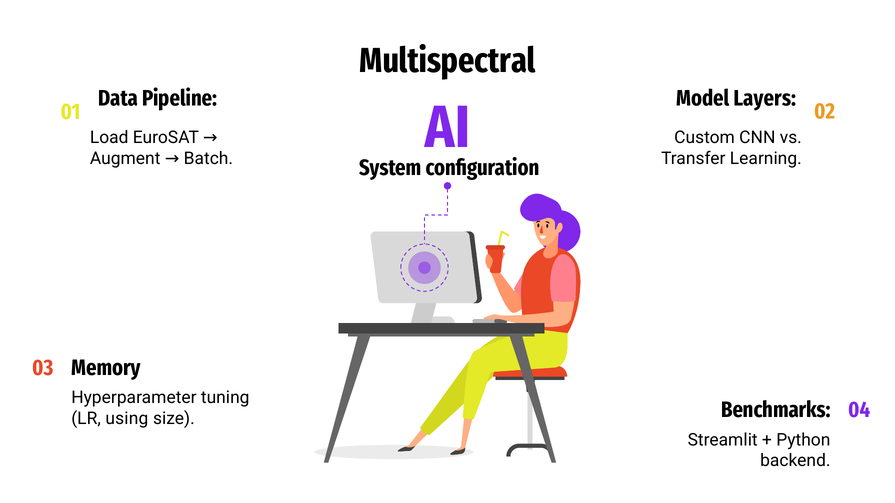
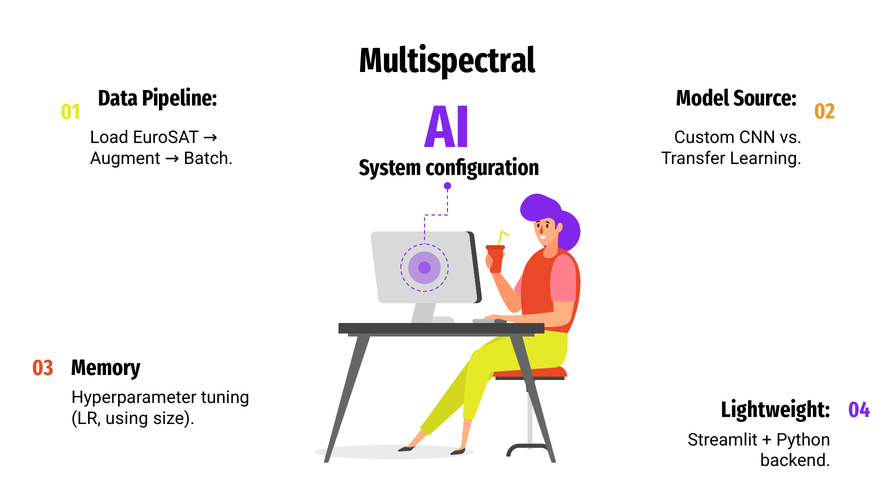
Layers: Layers -> Source (765, 98)
Benchmarks: Benchmarks -> Lightweight (776, 410)
